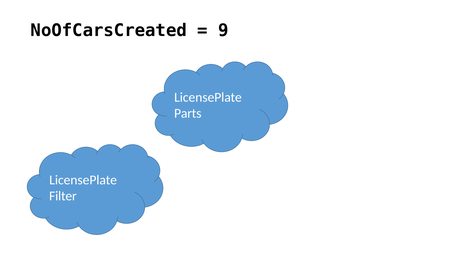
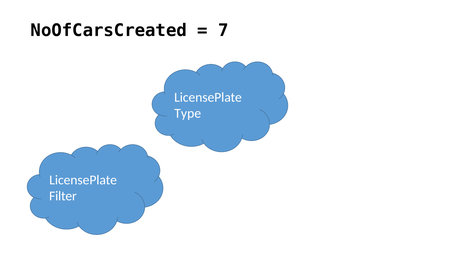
9: 9 -> 7 (223, 30)
Parts: Parts -> Type (188, 113)
